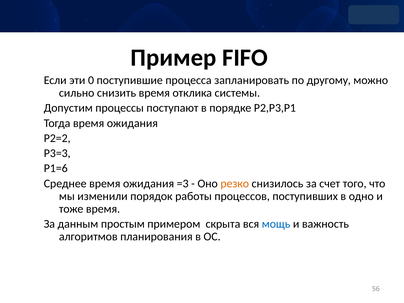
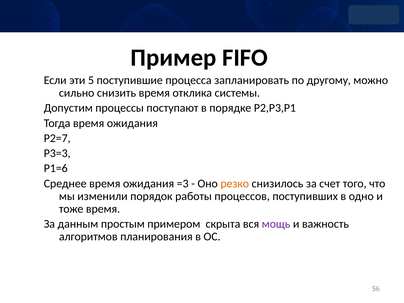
0: 0 -> 5 (91, 80)
Р2=2: Р2=2 -> Р2=7 (57, 138)
мощь colour: blue -> purple (276, 224)
